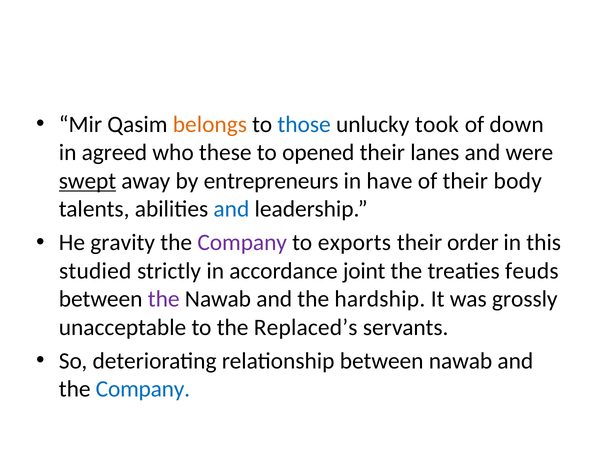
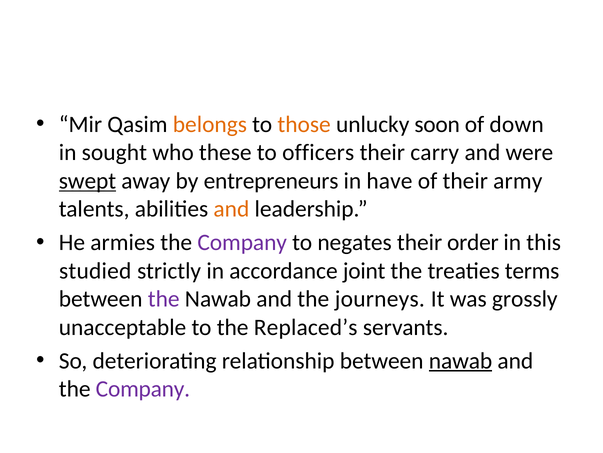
those colour: blue -> orange (304, 124)
took: took -> soon (437, 124)
agreed: agreed -> sought (114, 152)
opened: opened -> officers (318, 152)
lanes: lanes -> carry (435, 152)
body: body -> army (518, 181)
and colour: blue -> orange (231, 209)
gravity: gravity -> armies (123, 242)
exports: exports -> negates (355, 242)
feuds: feuds -> terms (532, 270)
hardship: hardship -> journeys (380, 299)
nawab underline: none -> present (461, 360)
Company colour: blue -> purple (143, 388)
